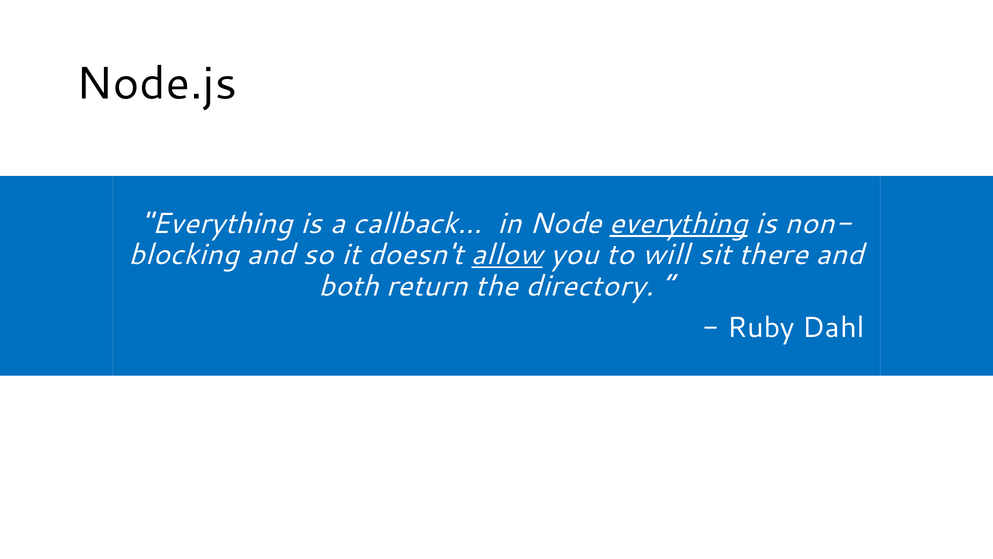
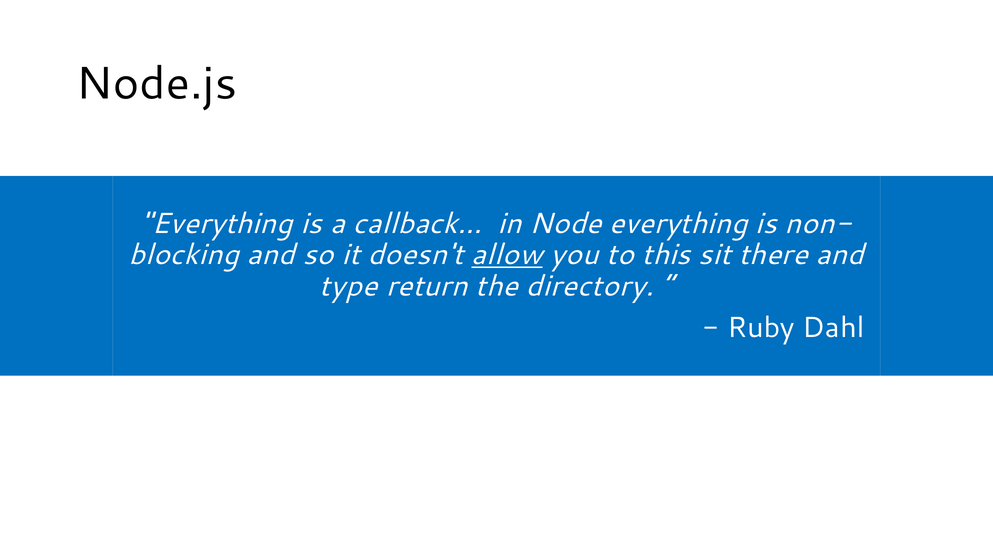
everything underline: present -> none (679, 223)
will: will -> this (666, 255)
both: both -> type (349, 286)
